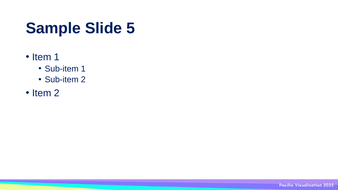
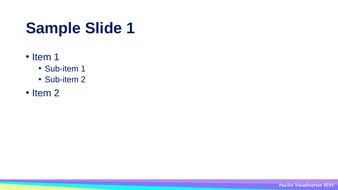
Slide 5: 5 -> 1 (131, 28)
